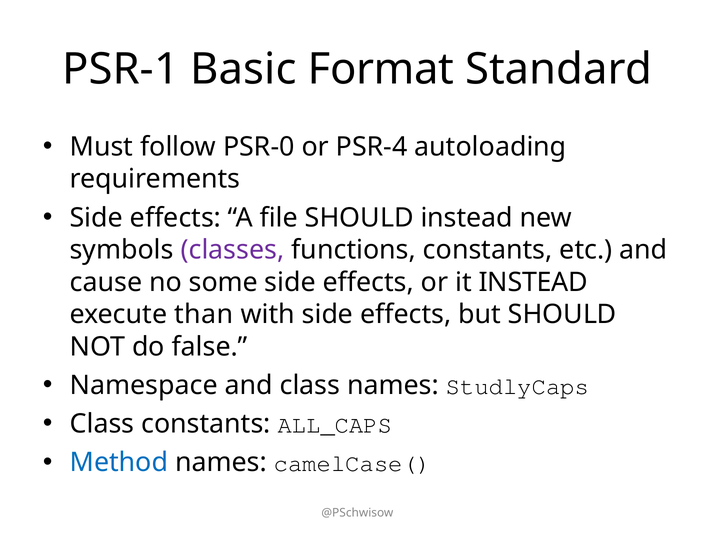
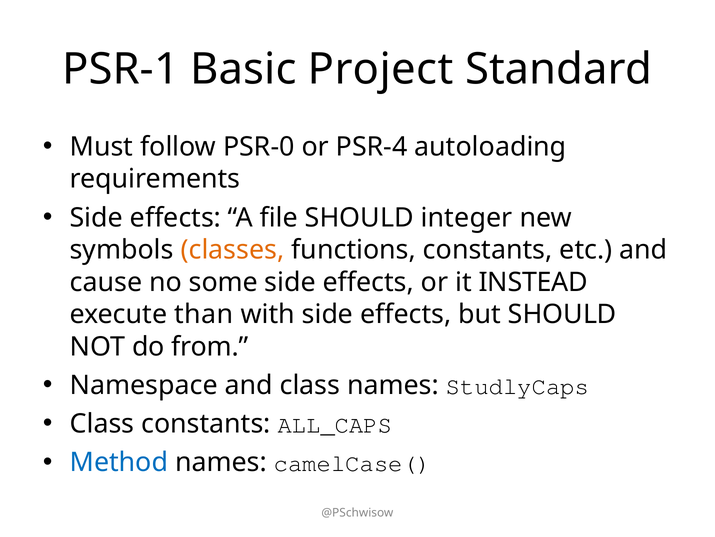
Format: Format -> Project (381, 69)
SHOULD instead: instead -> integer (467, 217)
classes colour: purple -> orange (232, 250)
false: false -> from (210, 346)
